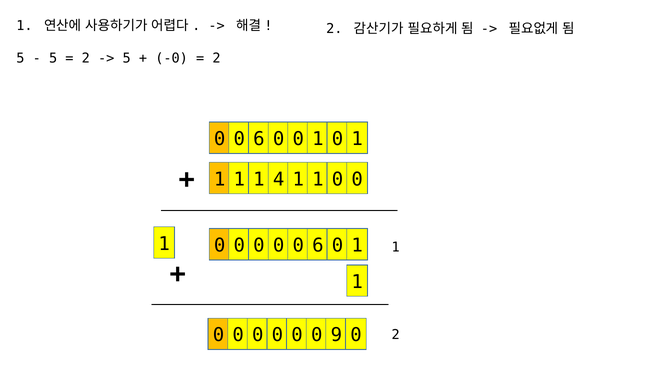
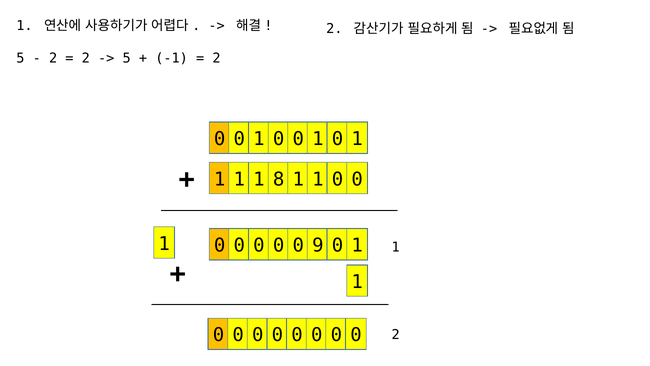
5: 5 -> 2 (53, 58)
-0: -0 -> -1 (172, 58)
6: 6 -> 1 (259, 139)
4: 4 -> 8 (279, 179)
0 0 0 6: 6 -> 9 (318, 245)
9: 9 -> 0 (336, 335)
